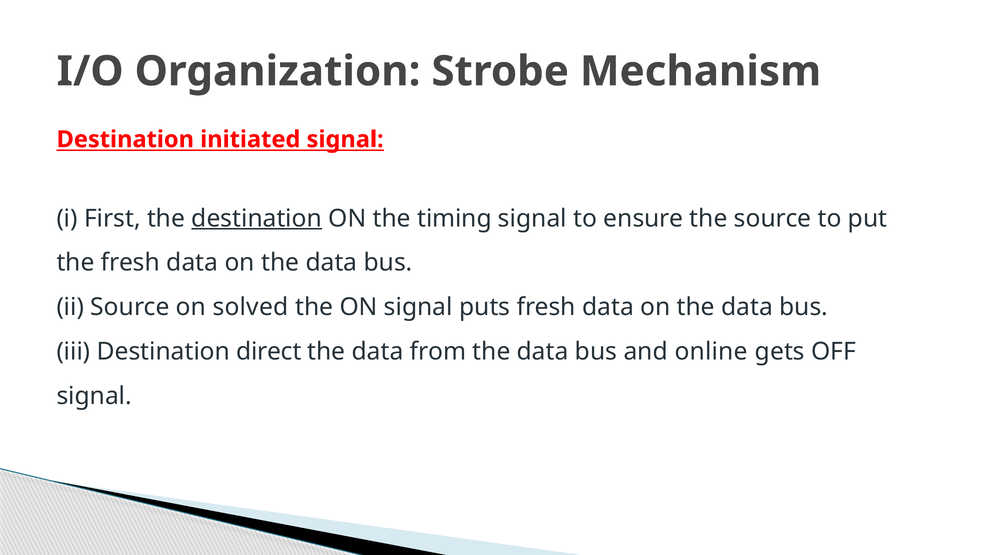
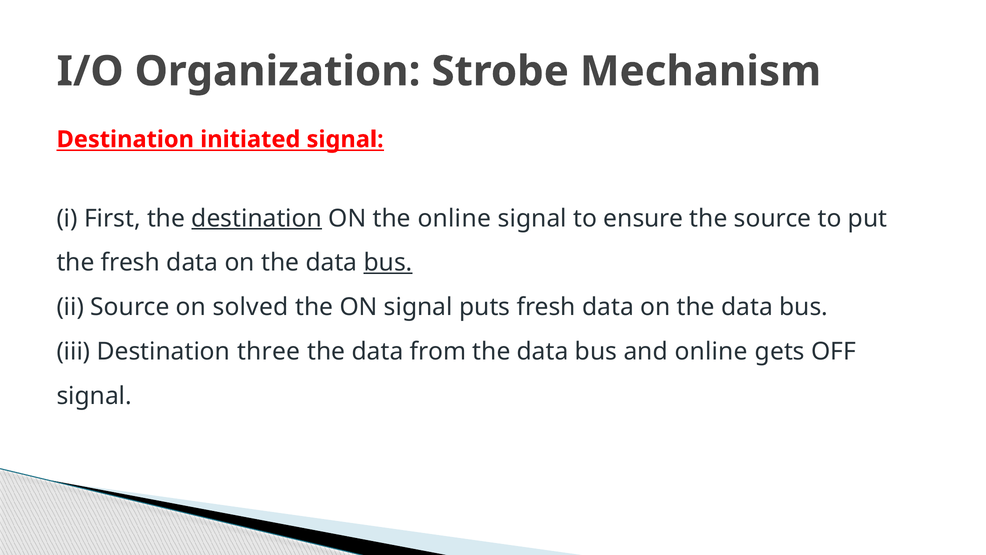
the timing: timing -> online (454, 218)
bus underline: none -> present (388, 263)
direct: direct -> three (269, 351)
